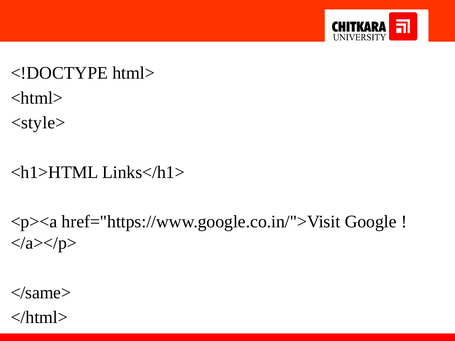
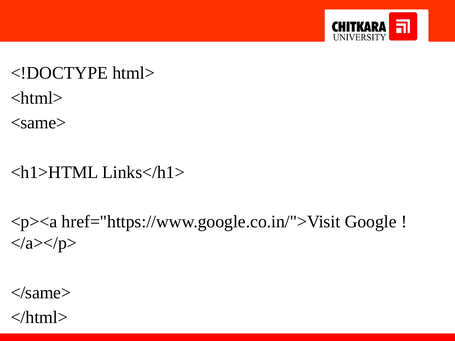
<style>: <style> -> <same> (38, 123)
